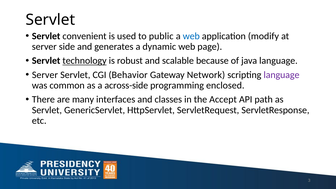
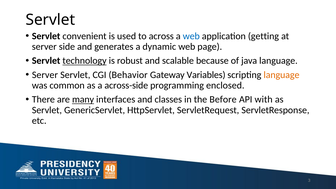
public: public -> across (161, 36)
modify: modify -> getting (263, 36)
Network: Network -> Variables (206, 75)
language colour: purple -> orange (281, 75)
many underline: none -> present (83, 99)
Accept: Accept -> Before (223, 99)
path: path -> with (264, 99)
